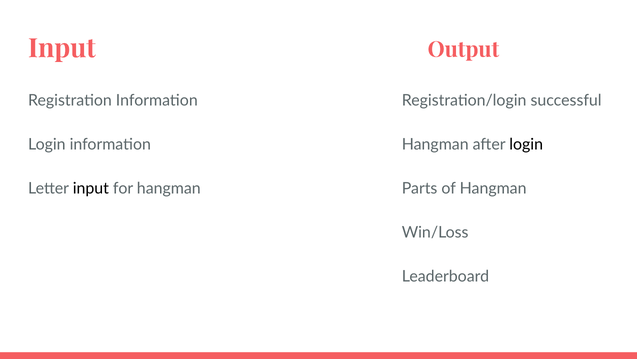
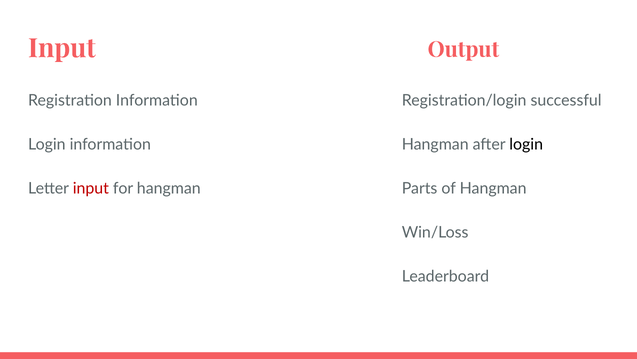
input colour: black -> red (91, 188)
